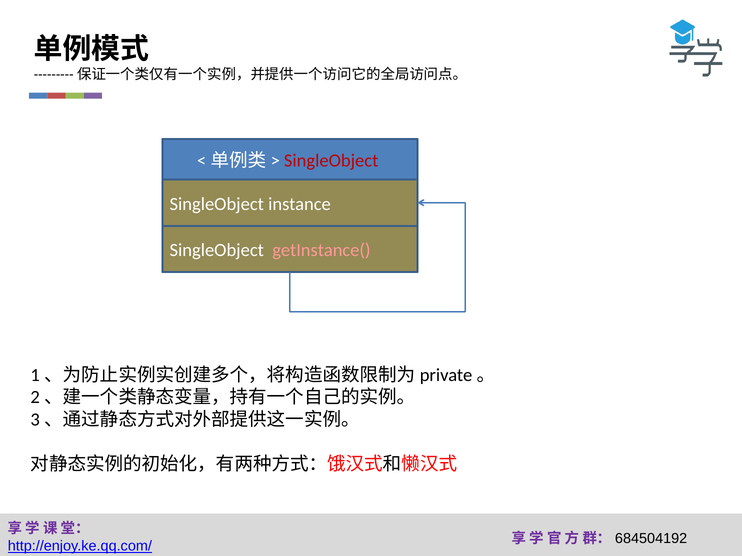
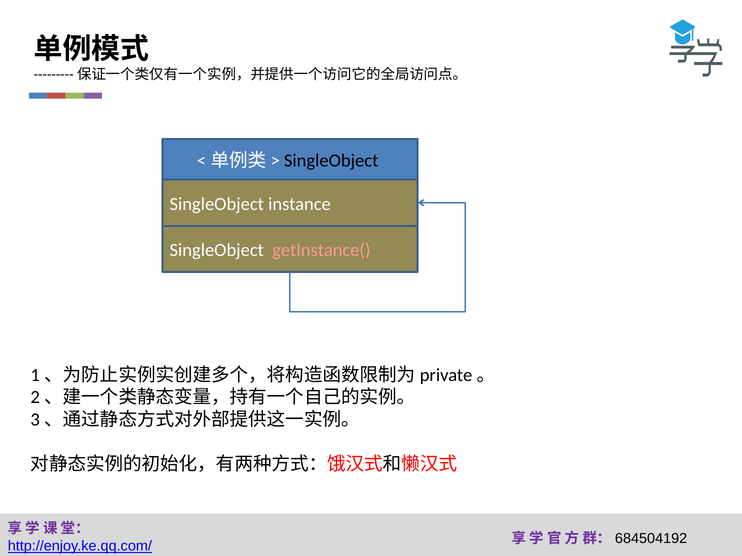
SingleObject colour: red -> black (331, 161)
